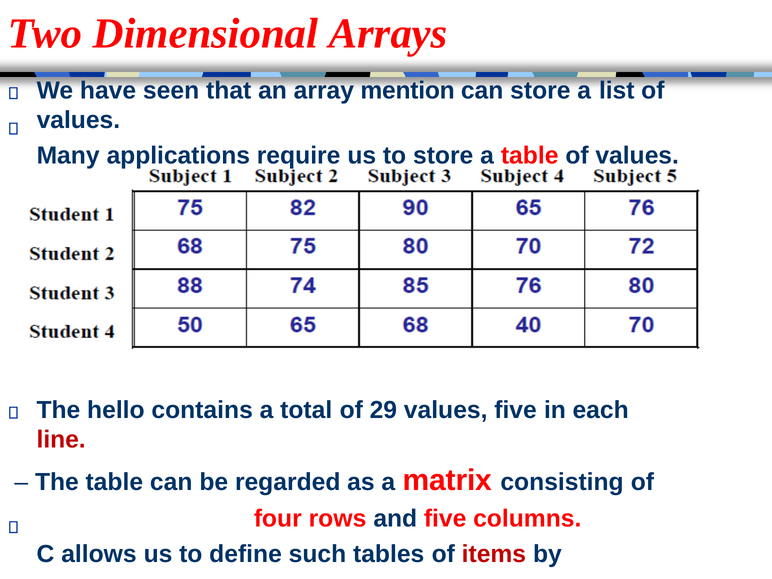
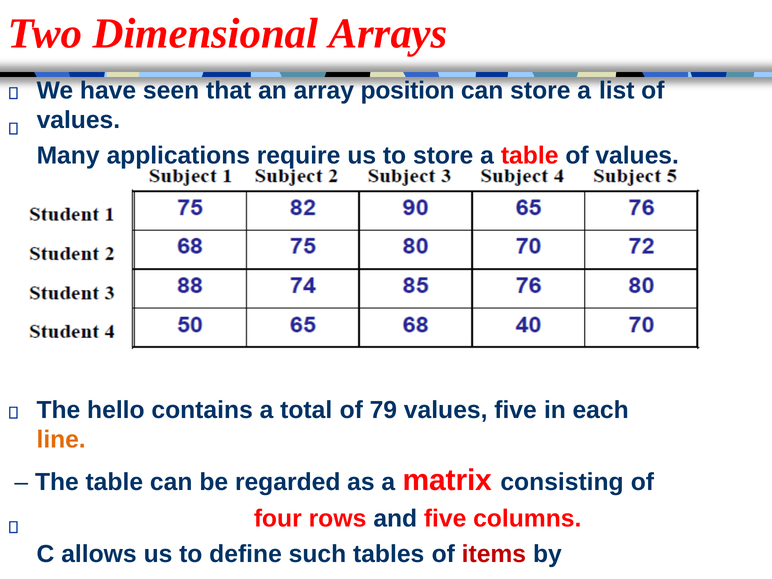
mention: mention -> position (408, 91)
29: 29 -> 79 (383, 410)
line colour: red -> orange (61, 440)
